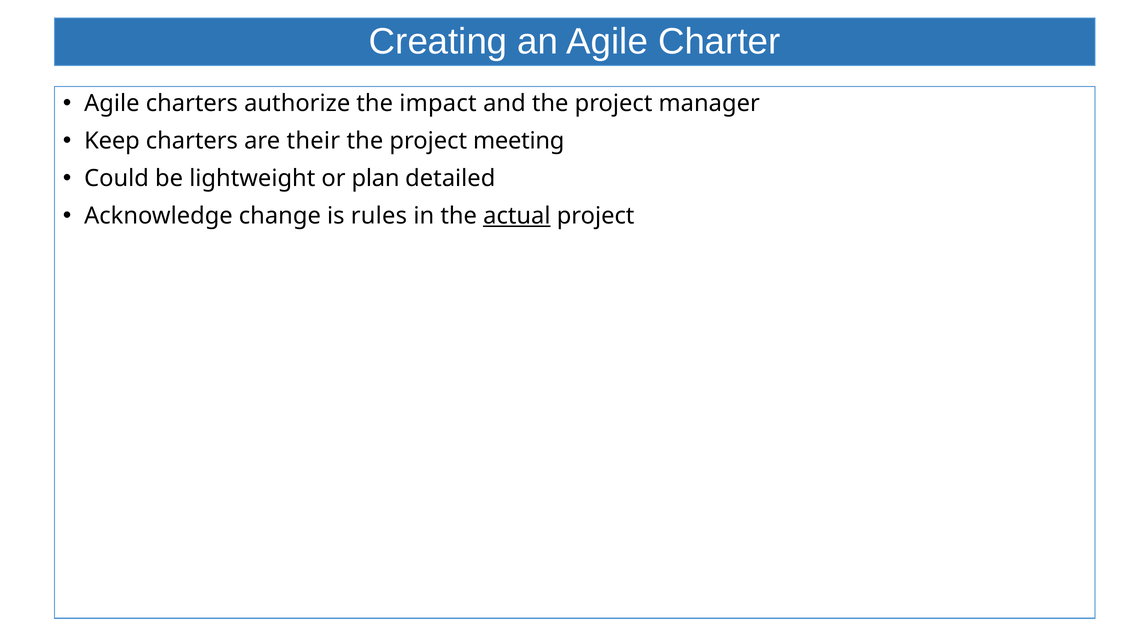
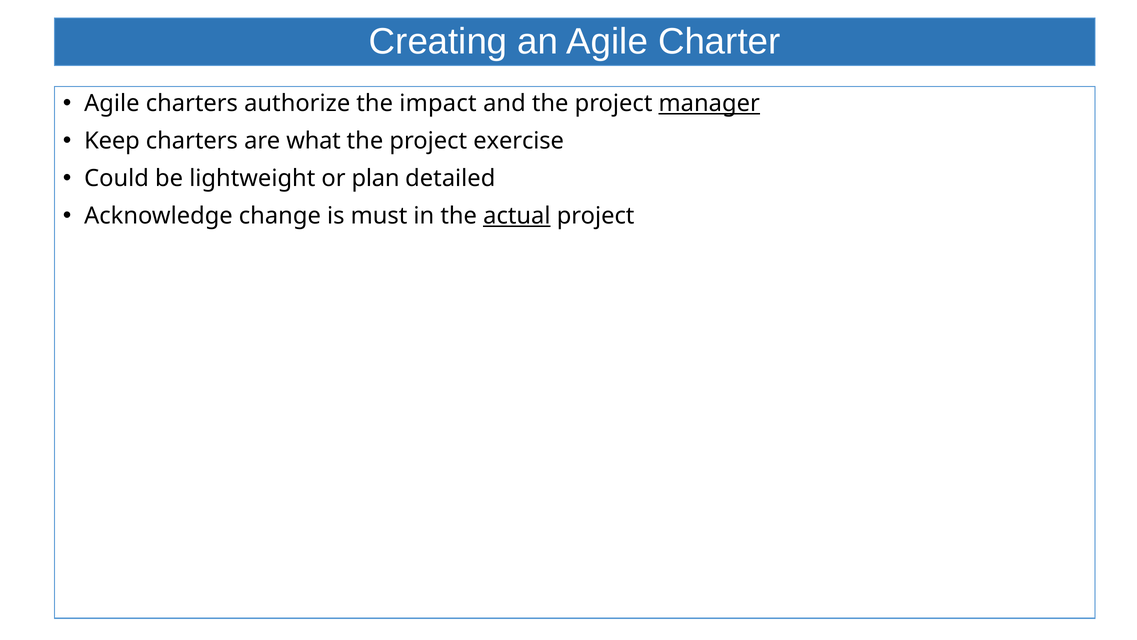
manager underline: none -> present (709, 103)
their: their -> what (314, 141)
meeting: meeting -> exercise (519, 141)
rules: rules -> must (379, 216)
